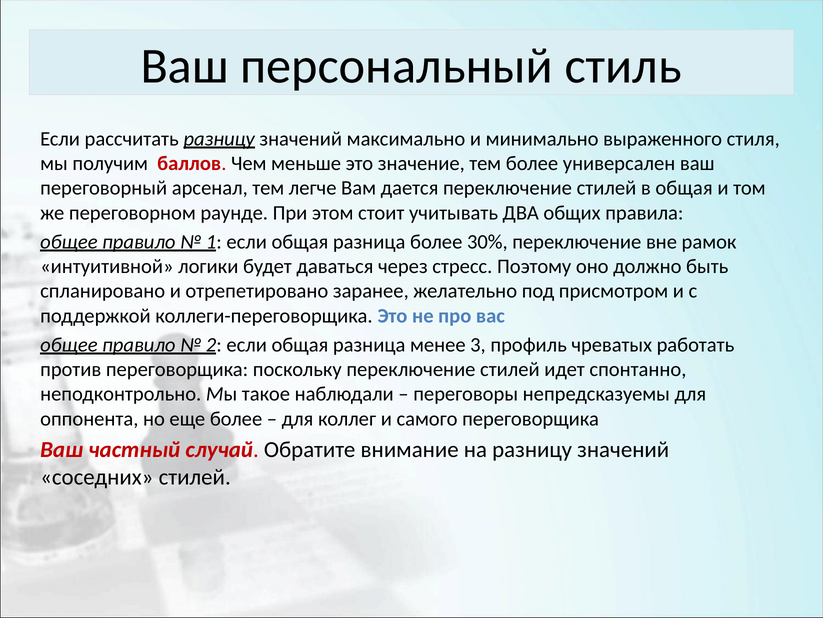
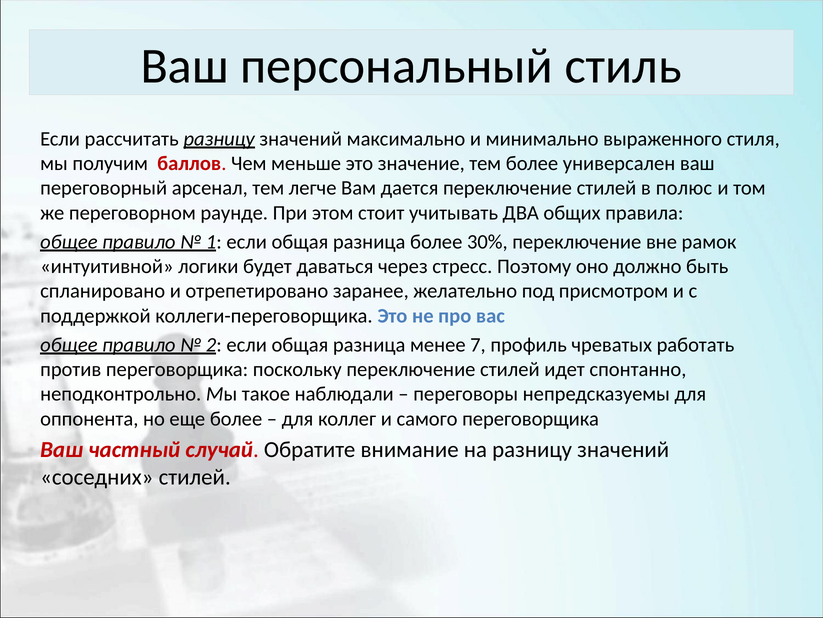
в общая: общая -> полюс (684, 188)
3: 3 -> 7 (478, 344)
